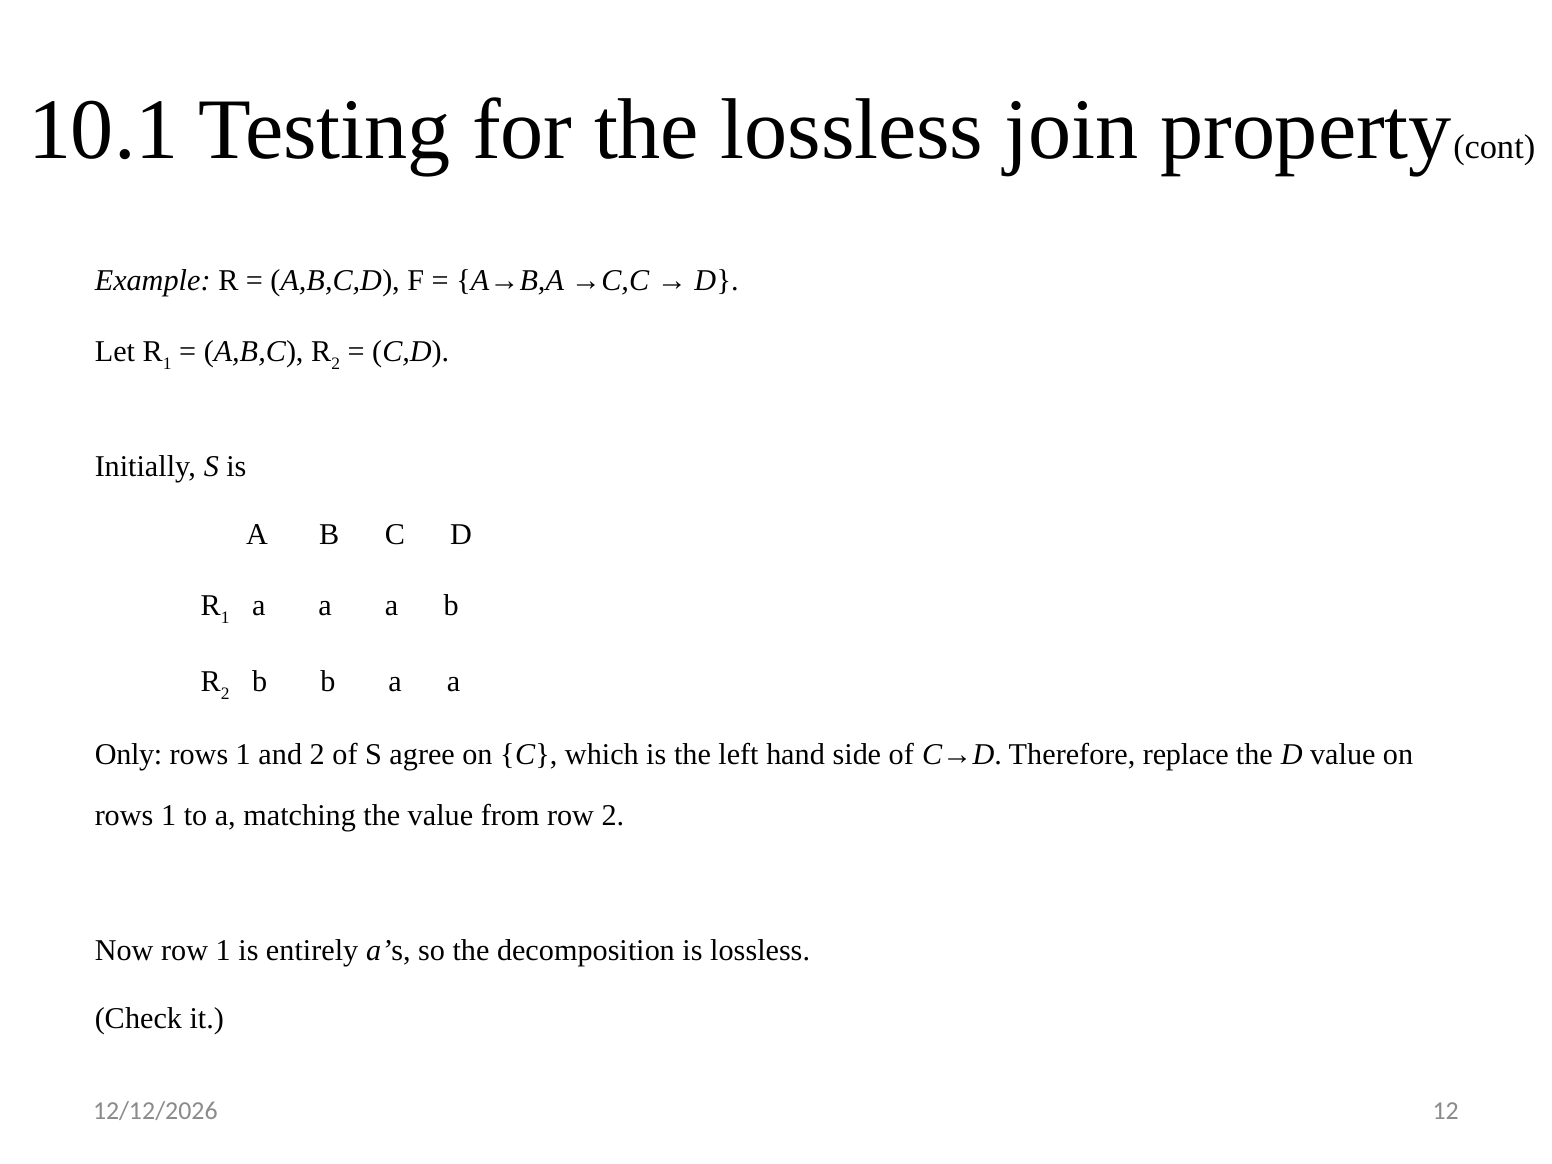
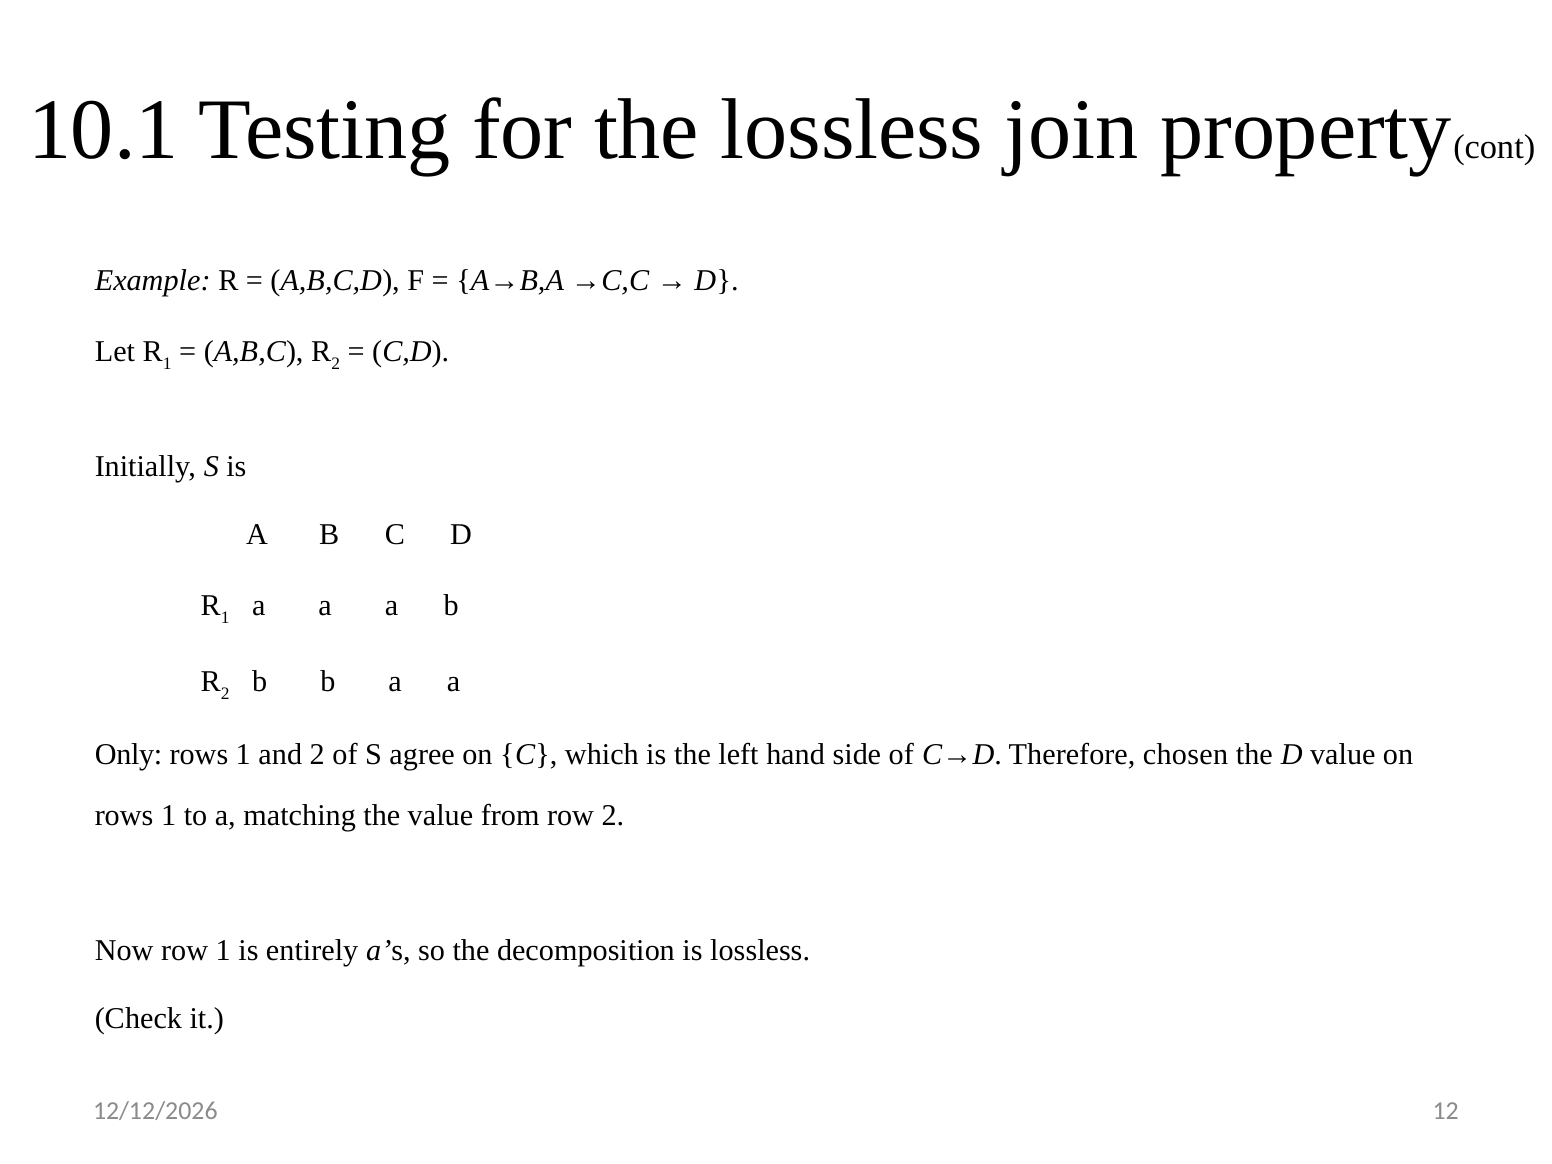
replace: replace -> chosen (1186, 754)
